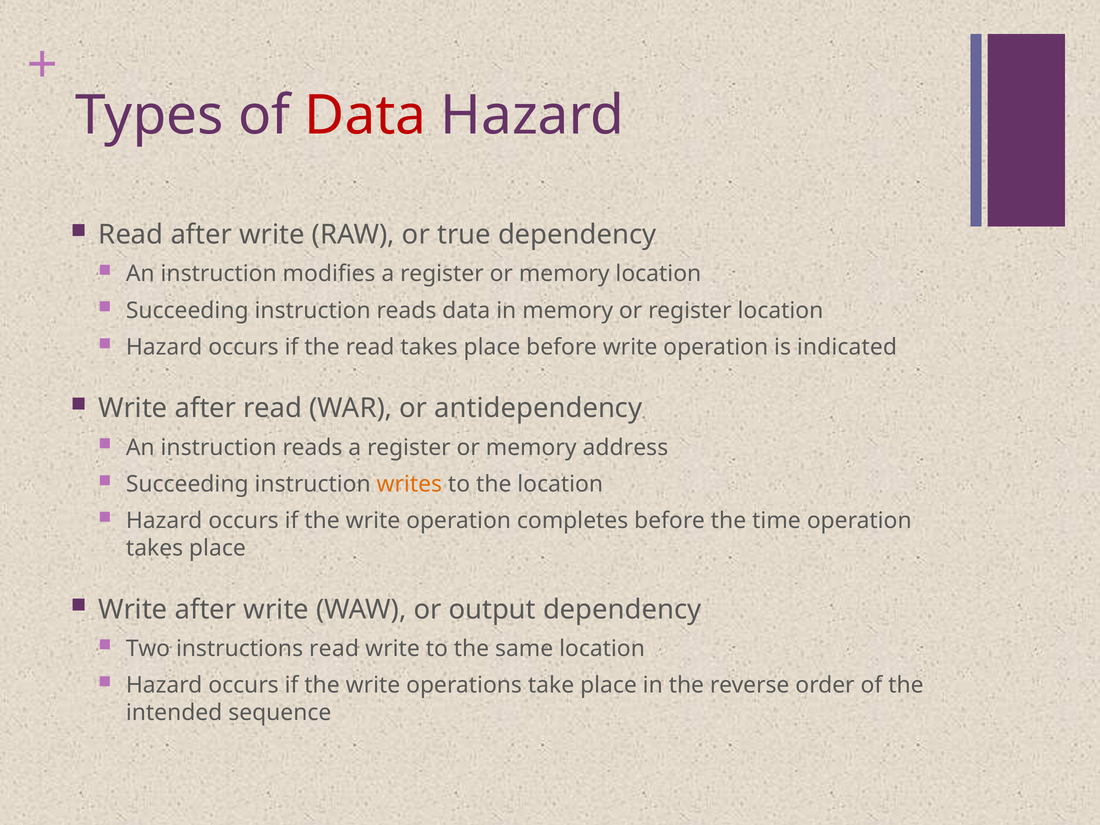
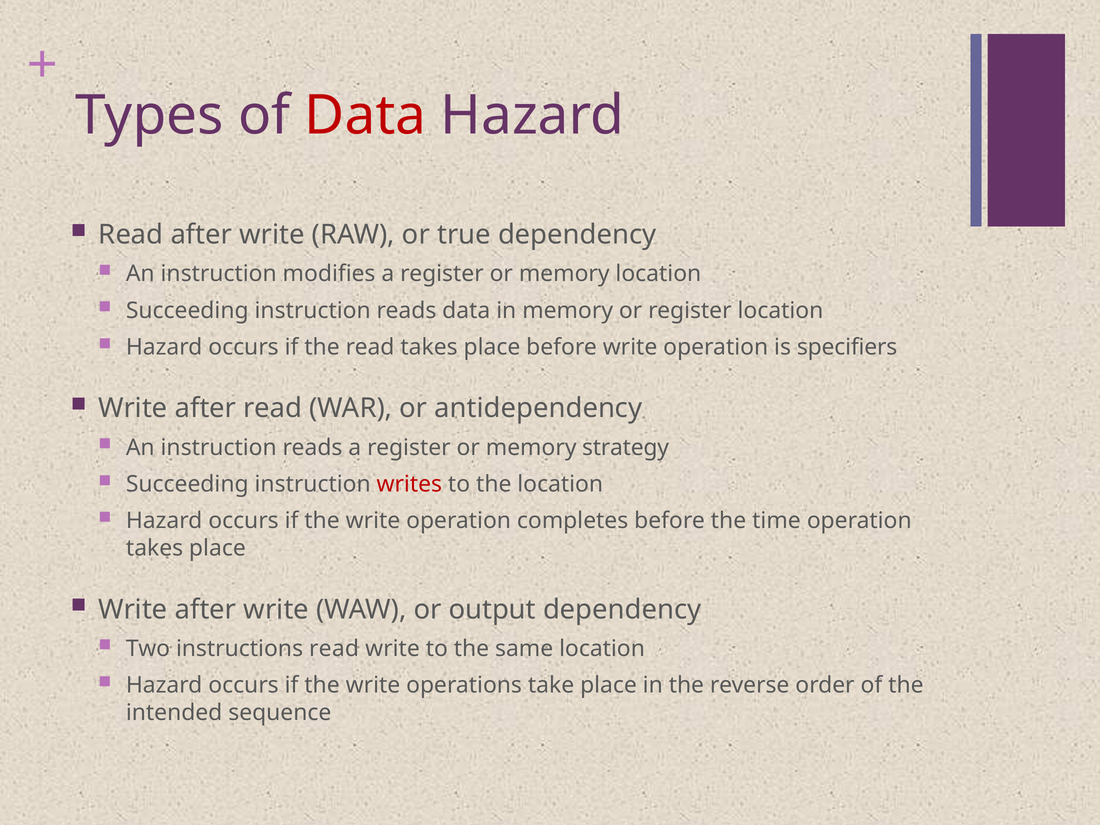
indicated: indicated -> specifiers (847, 347)
address: address -> strategy (626, 447)
writes colour: orange -> red (409, 484)
